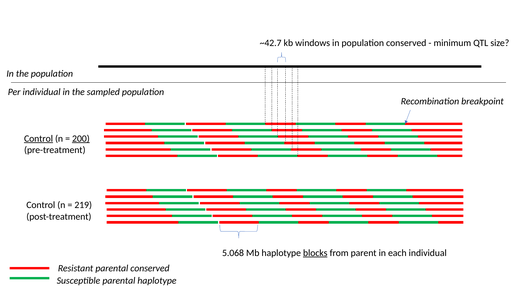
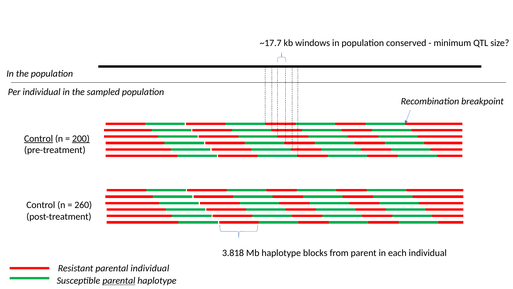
~42.7: ~42.7 -> ~17.7 (271, 43)
219: 219 -> 260 (83, 205)
5.068: 5.068 -> 3.818 (233, 252)
blocks underline: present -> none (315, 252)
parental conserved: conserved -> individual (150, 268)
parental underline: none -> present (119, 280)
